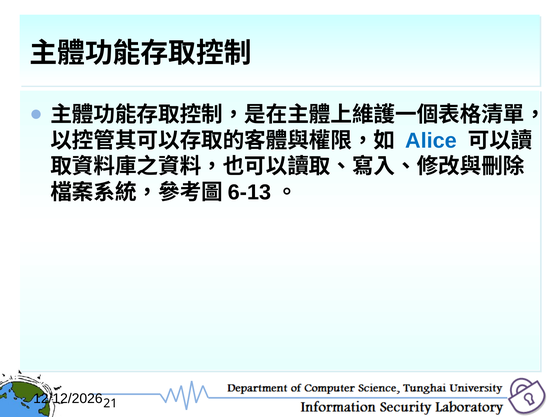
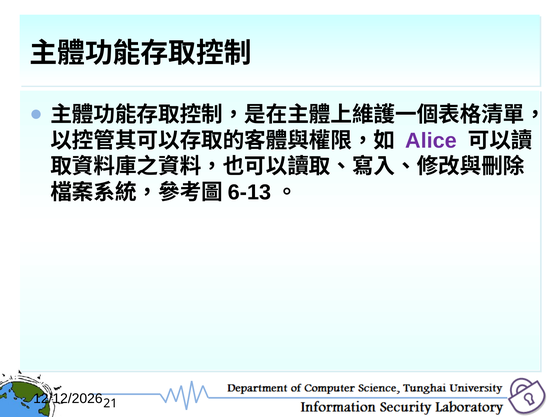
Alice colour: blue -> purple (431, 140)
